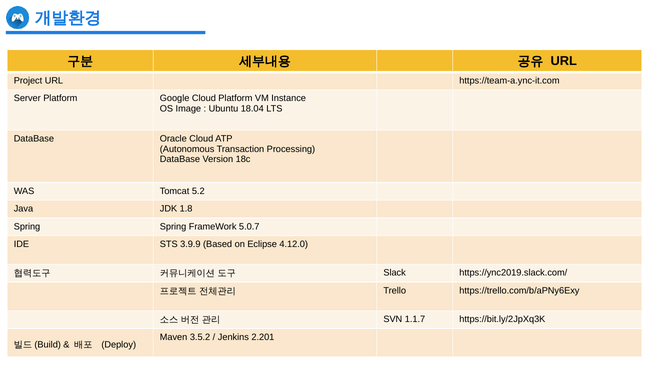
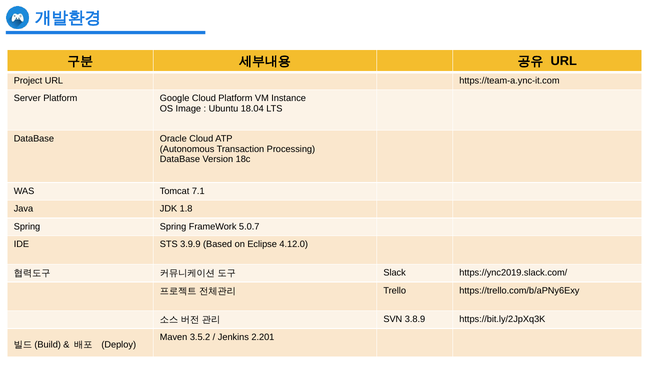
5.2: 5.2 -> 7.1 (198, 191)
1.1.7: 1.1.7 -> 3.8.9 (415, 320)
